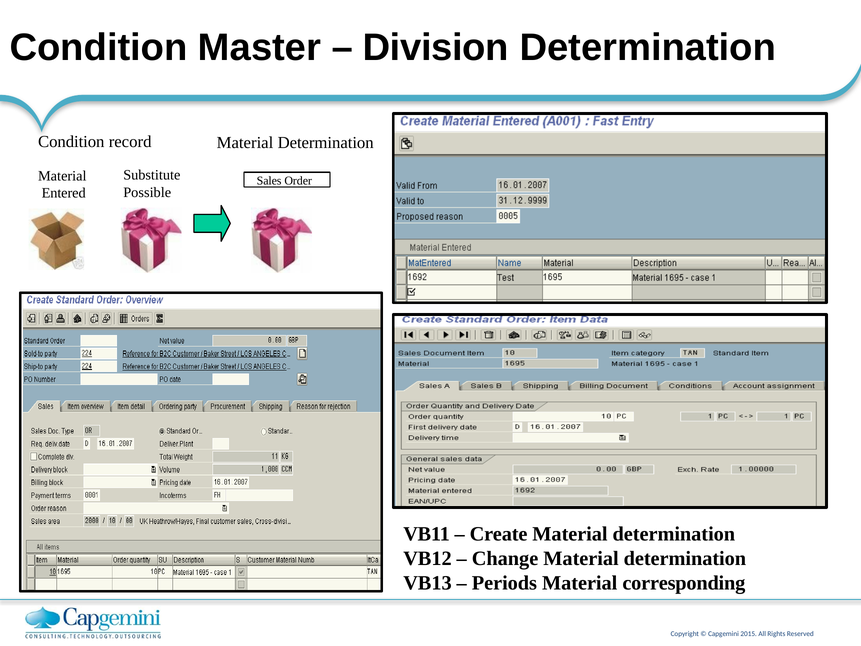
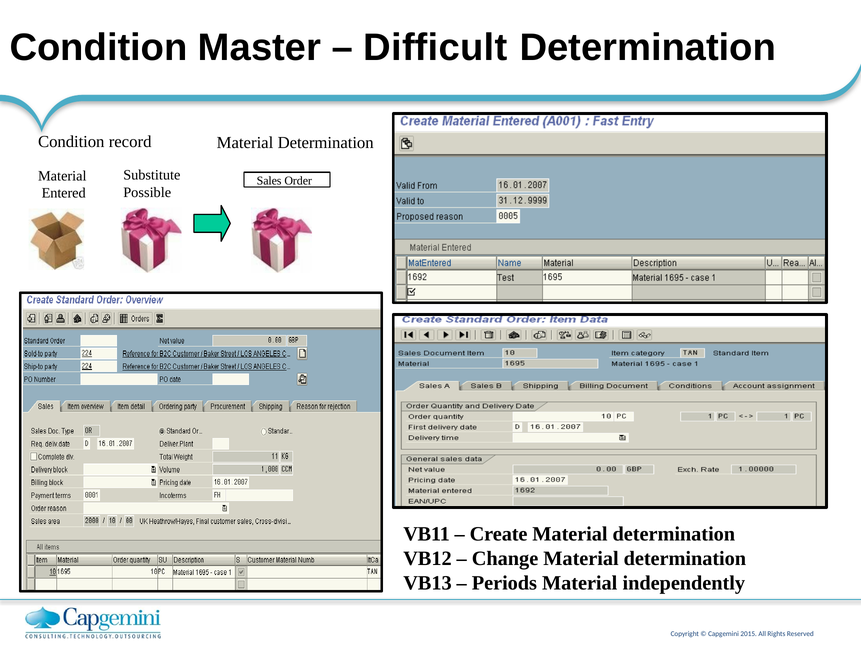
Division: Division -> Difficult (435, 48)
corresponding: corresponding -> independently (684, 583)
